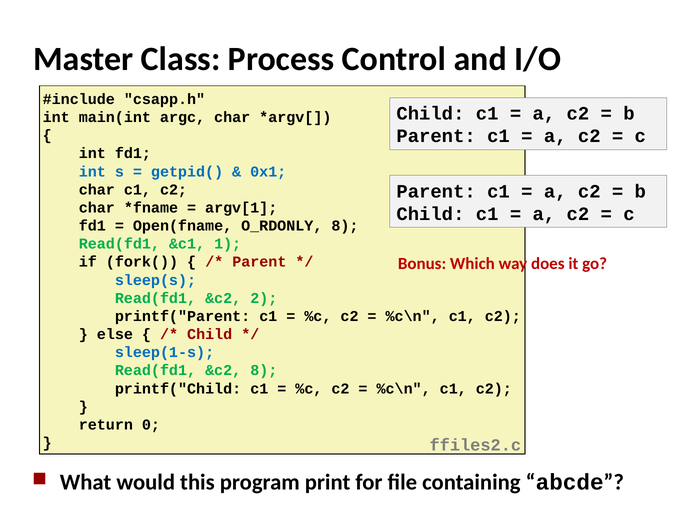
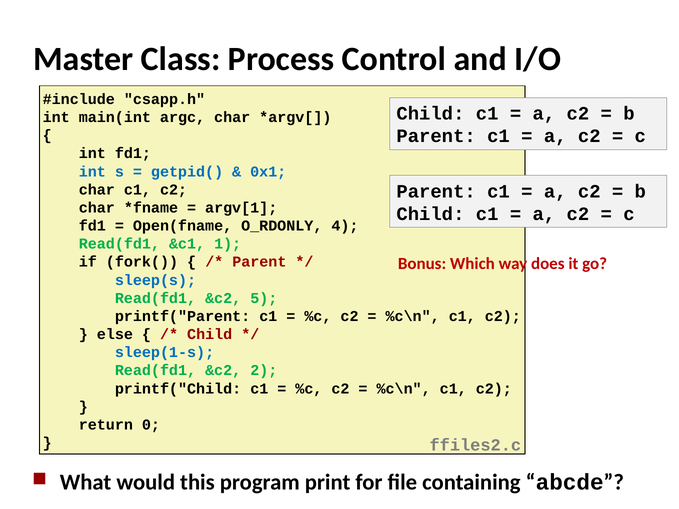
O_RDONLY 8: 8 -> 4 (345, 226)
2: 2 -> 5 (264, 298)
&c2 8: 8 -> 2 (264, 371)
